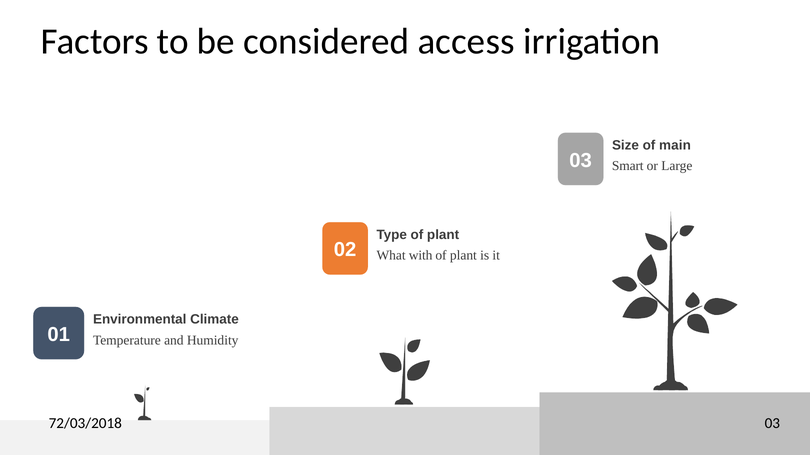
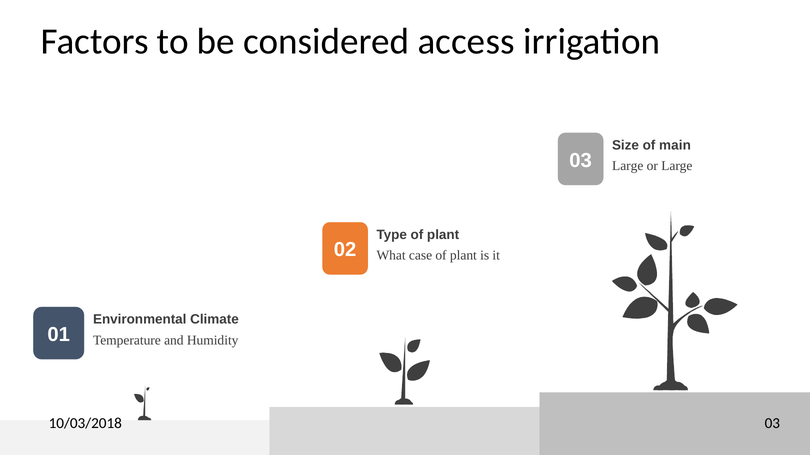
03 Smart: Smart -> Large (628, 166)
with: with -> case (421, 256)
72/03/2018: 72/03/2018 -> 10/03/2018 (85, 424)
